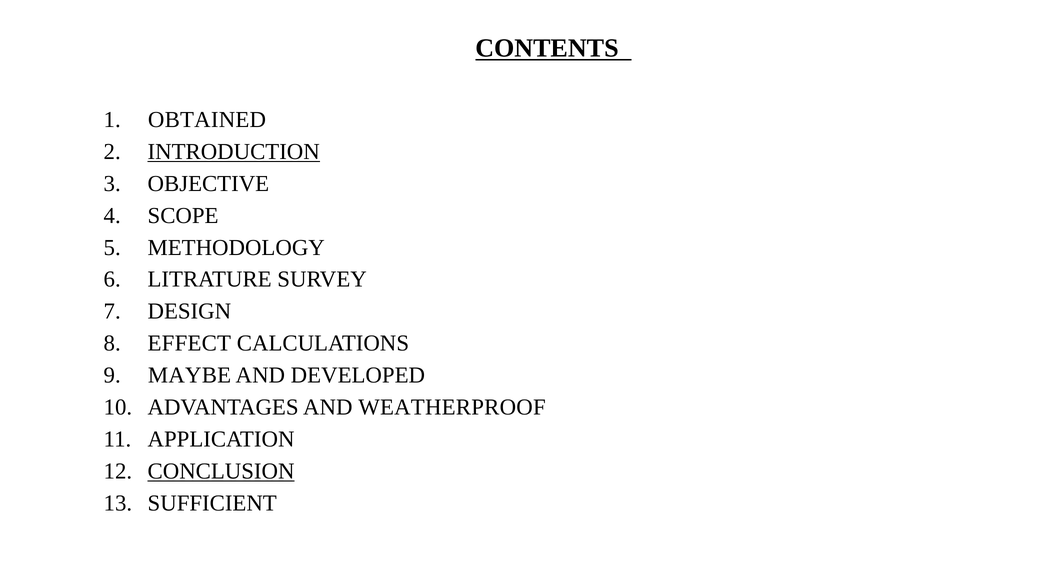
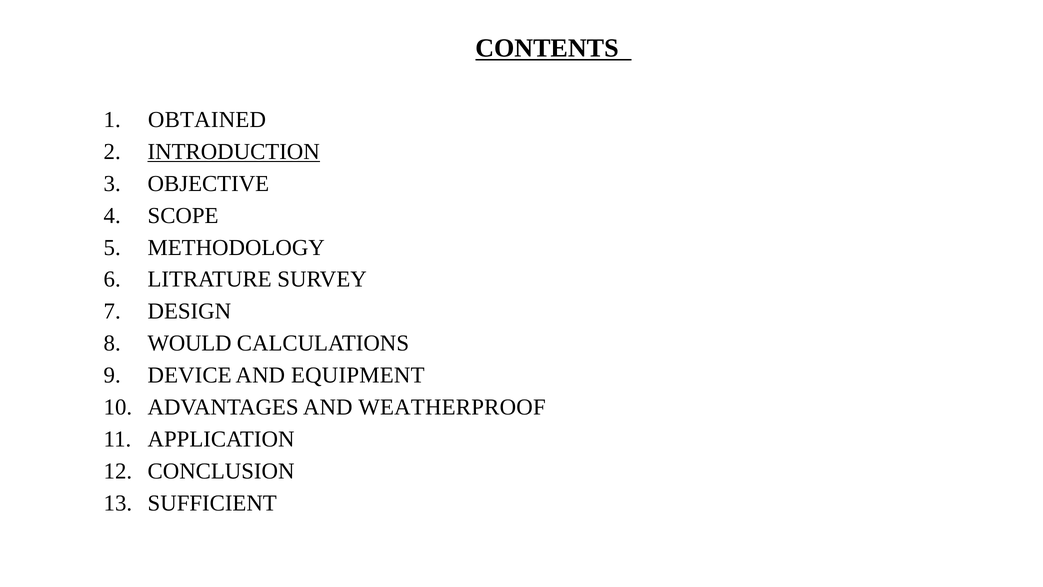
EFFECT: EFFECT -> WOULD (190, 343)
MAYBE: MAYBE -> DEVICE (190, 375)
DEVELOPED: DEVELOPED -> EQUIPMENT (358, 375)
CONCLUSION underline: present -> none (221, 471)
